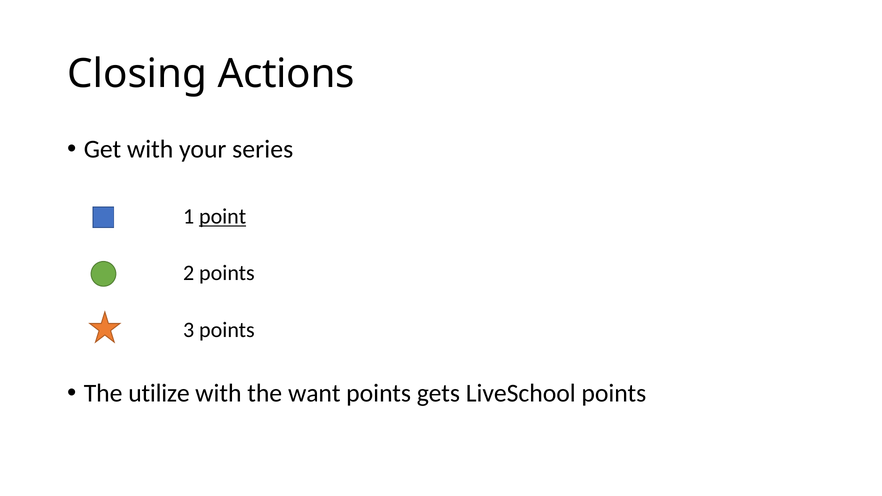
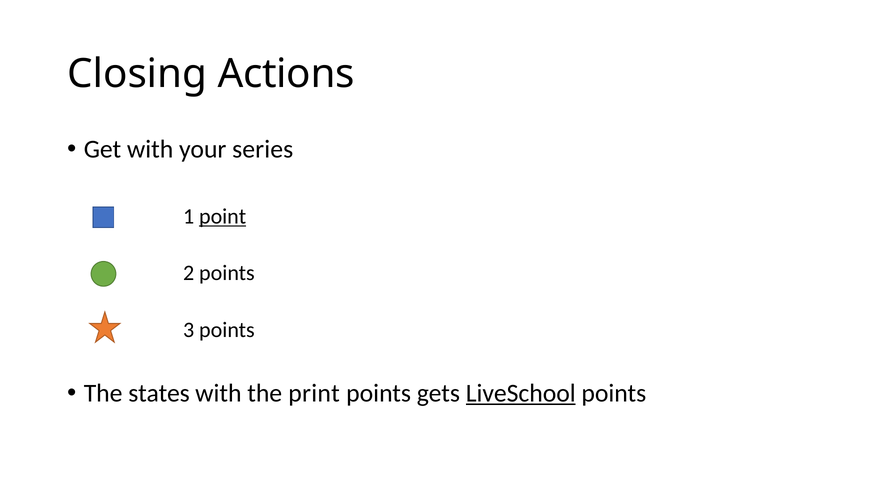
utilize: utilize -> states (159, 393)
want: want -> print (314, 393)
LiveSchool underline: none -> present (521, 393)
